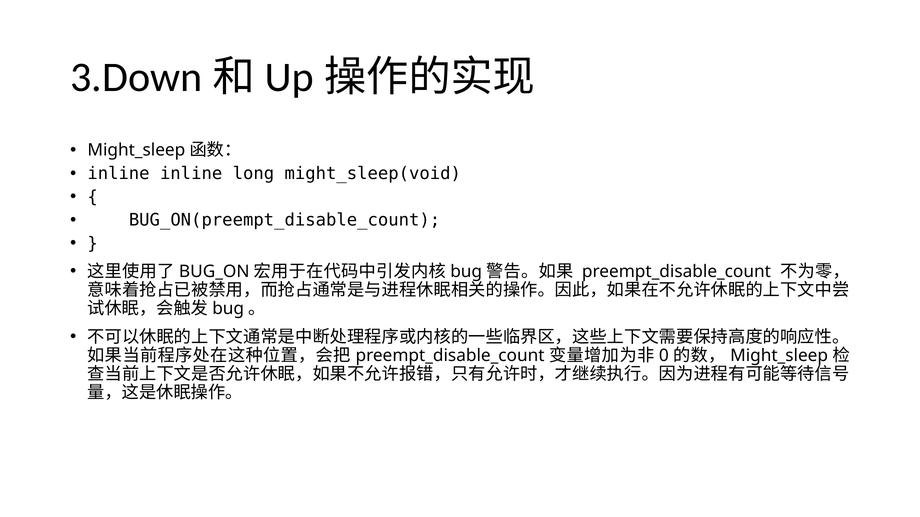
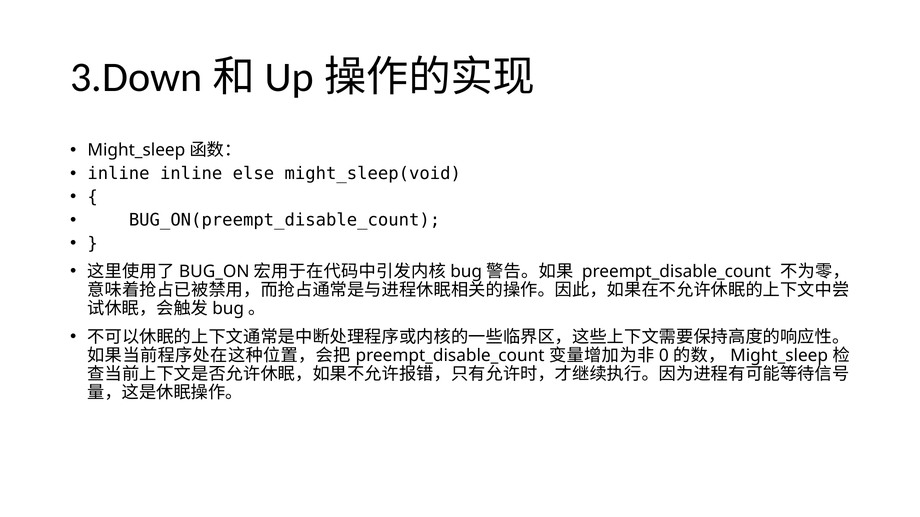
long: long -> else (253, 174)
